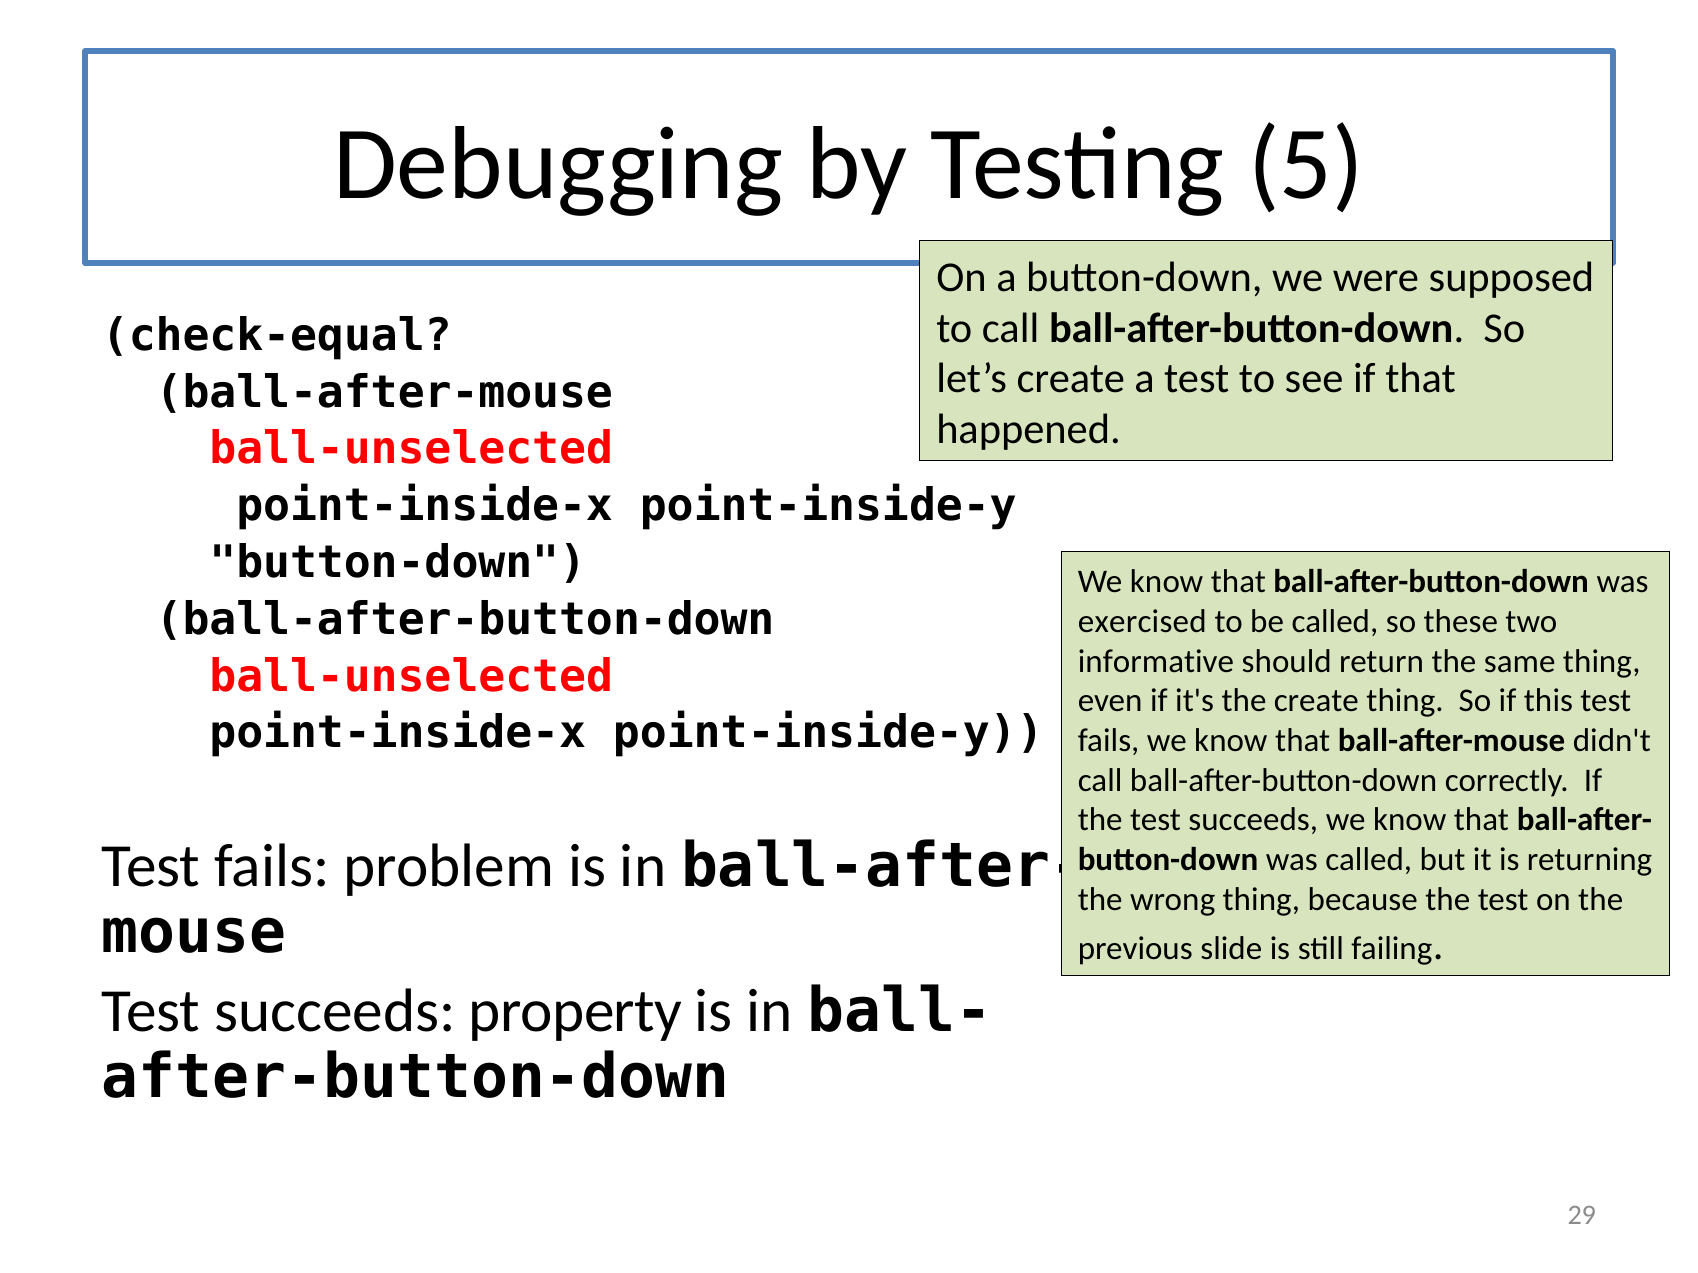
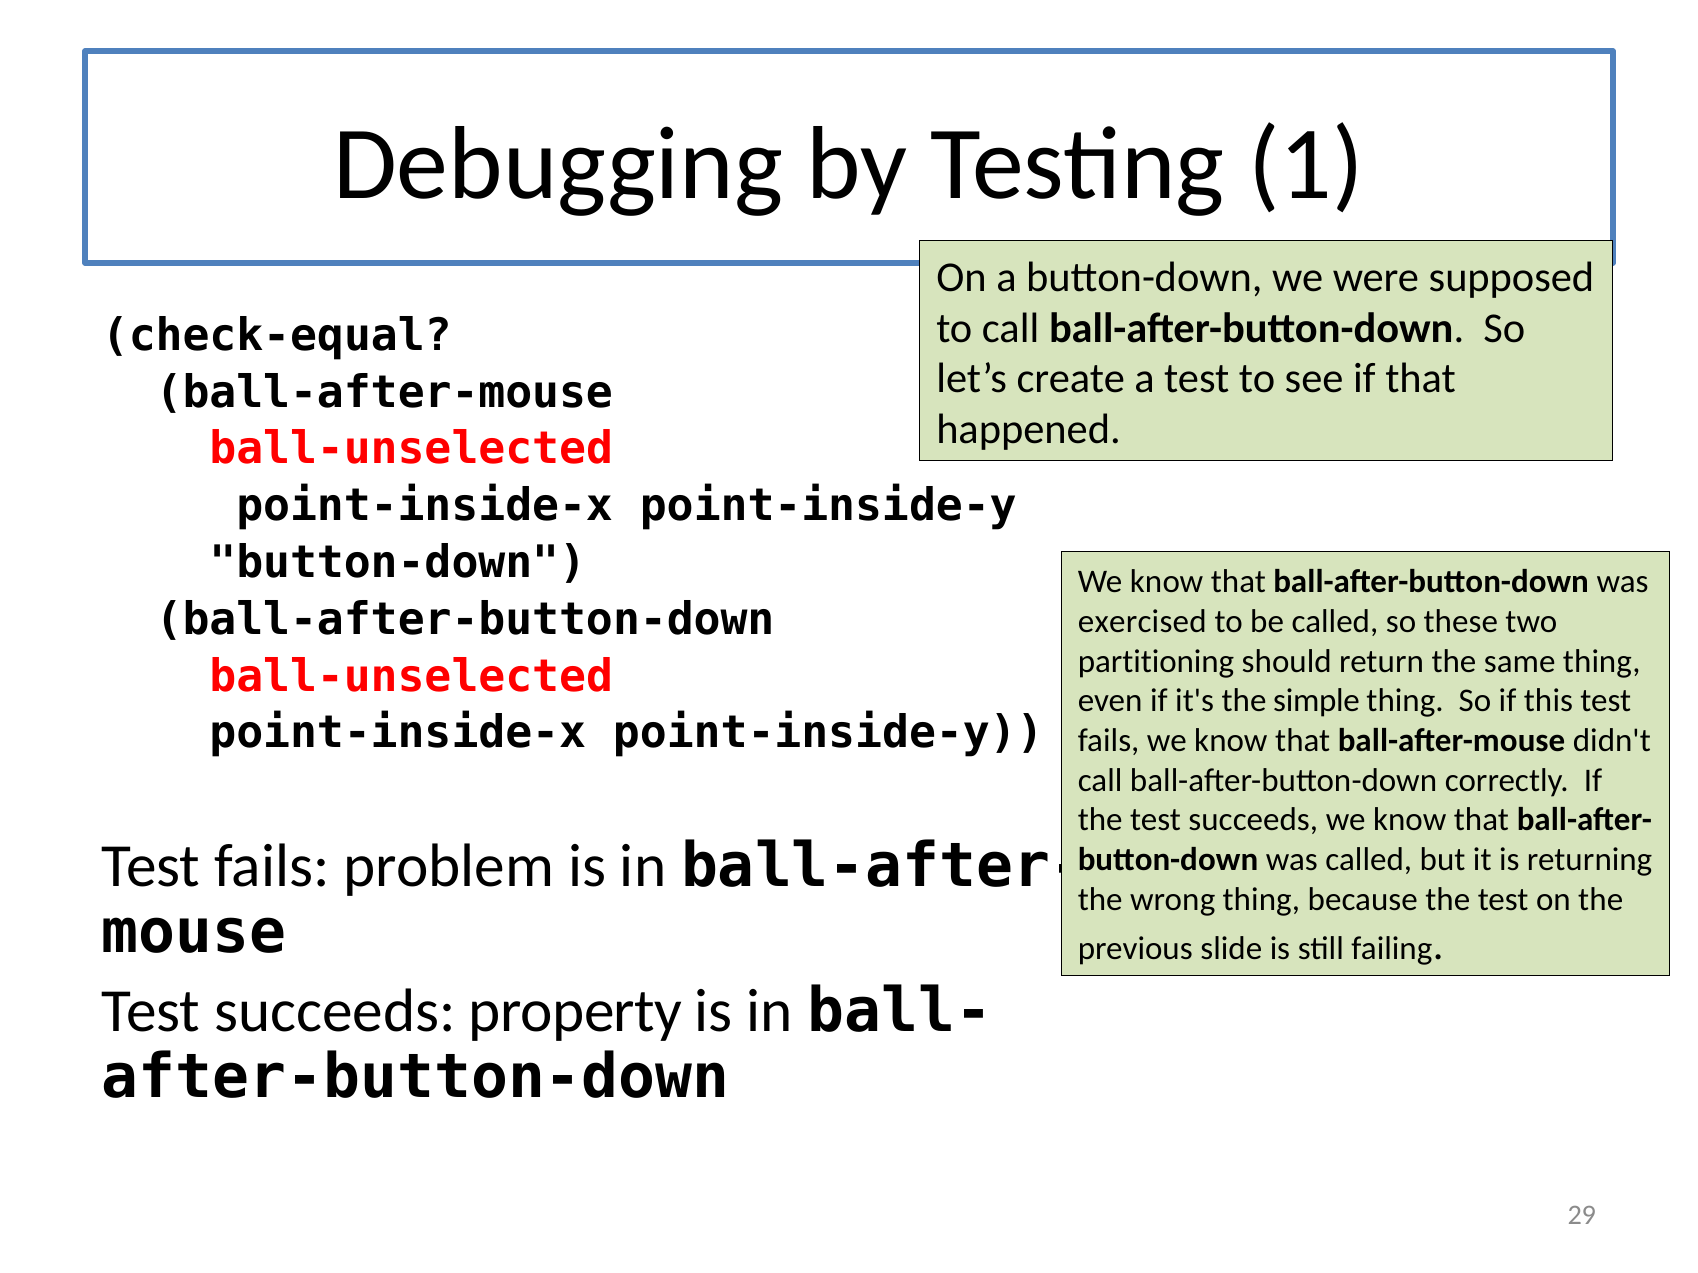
5: 5 -> 1 (1306, 164)
informative: informative -> partitioning (1156, 662)
the create: create -> simple (1316, 701)
